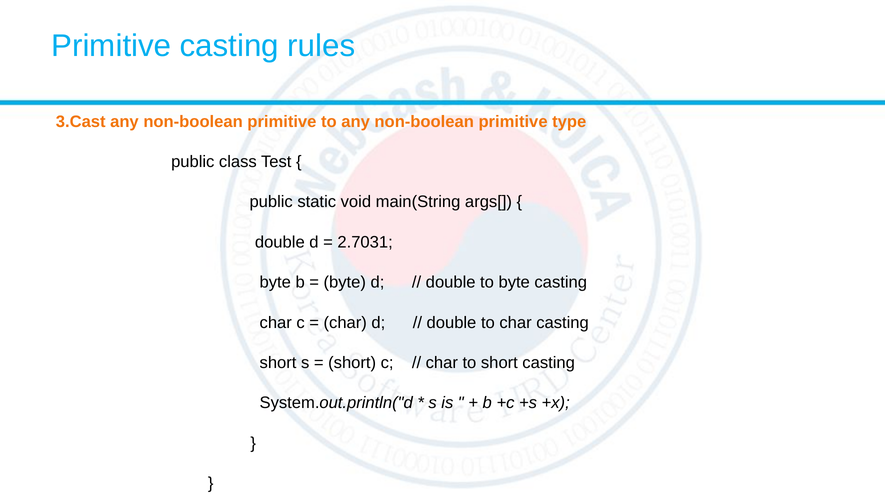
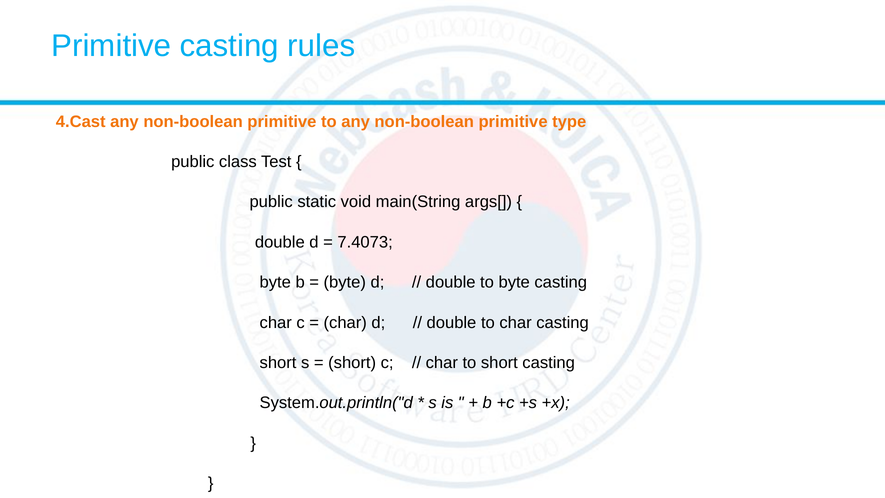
3.Cast: 3.Cast -> 4.Cast (81, 122)
2.7031: 2.7031 -> 7.4073 (365, 242)
